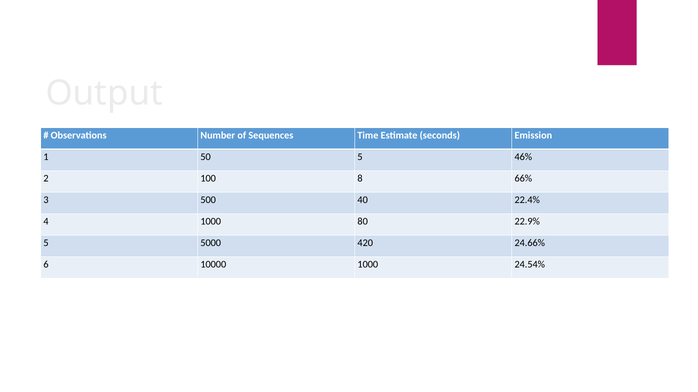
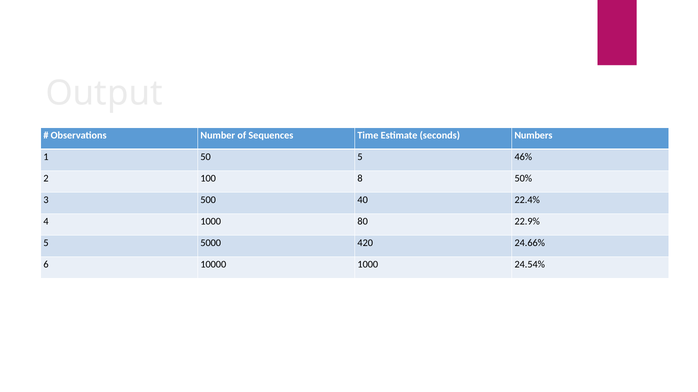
Emission: Emission -> Numbers (533, 136)
66%: 66% -> 50% (523, 179)
